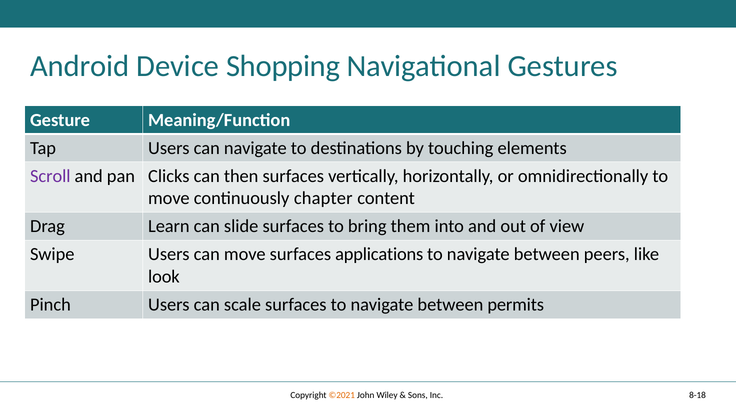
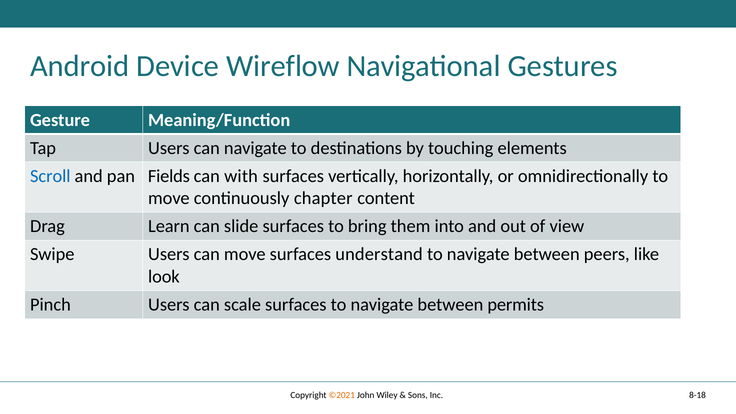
Shopping: Shopping -> Wireflow (283, 66)
Scroll colour: purple -> blue (50, 176)
Clicks: Clicks -> Fields (169, 176)
then: then -> with (241, 176)
applications: applications -> understand (379, 254)
